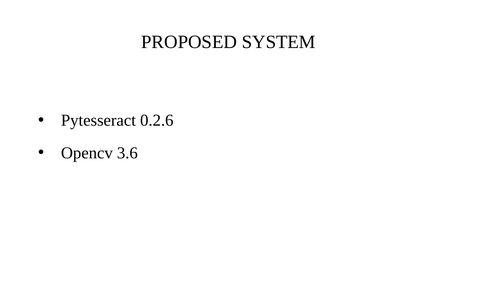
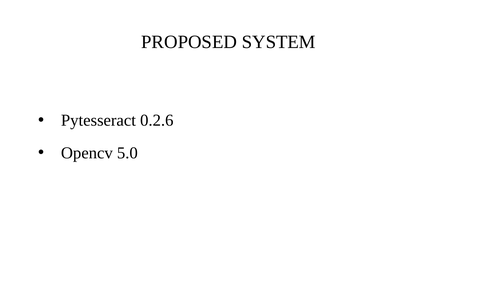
3.6: 3.6 -> 5.0 (127, 153)
